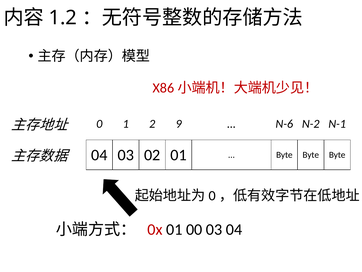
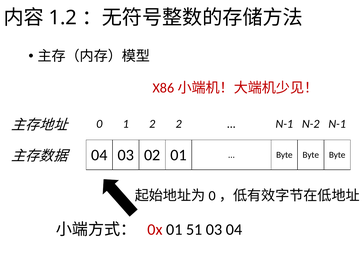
2 9: 9 -> 2 (179, 124)
N-6: N-6 -> N-1 (284, 124)
00: 00 -> 51 (194, 229)
